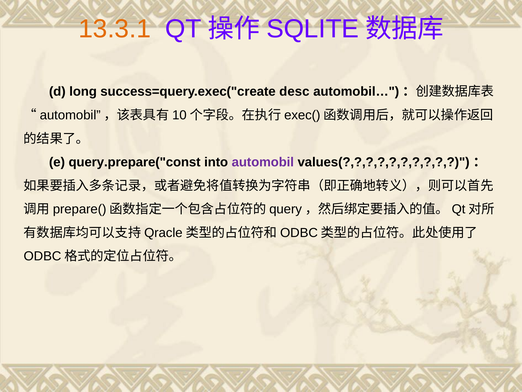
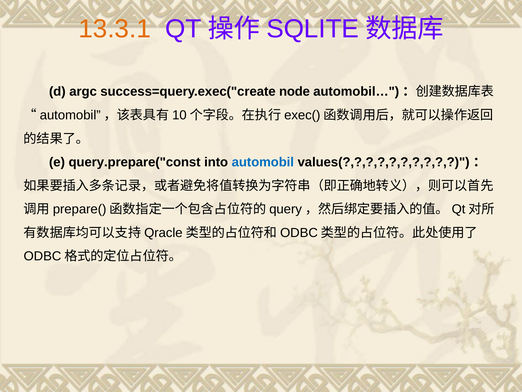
long: long -> argc (83, 92)
desc: desc -> node (295, 92)
automobil colour: purple -> blue (263, 162)
